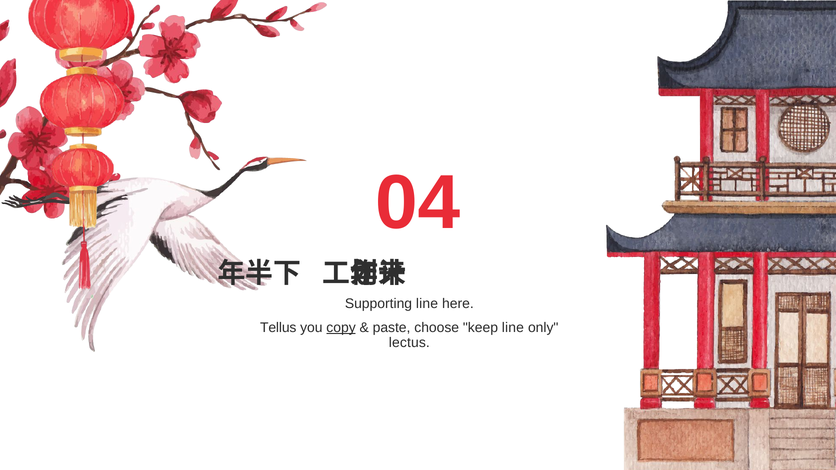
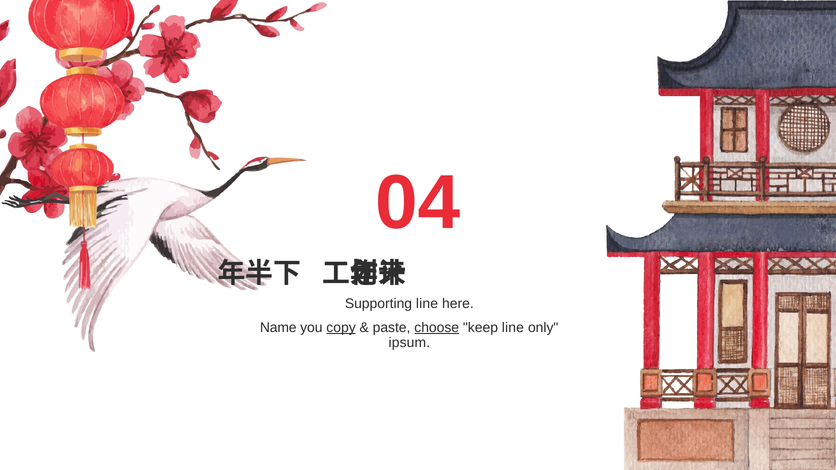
Tellus: Tellus -> Name (278, 328)
choose underline: none -> present (437, 328)
lectus: lectus -> ipsum (409, 343)
